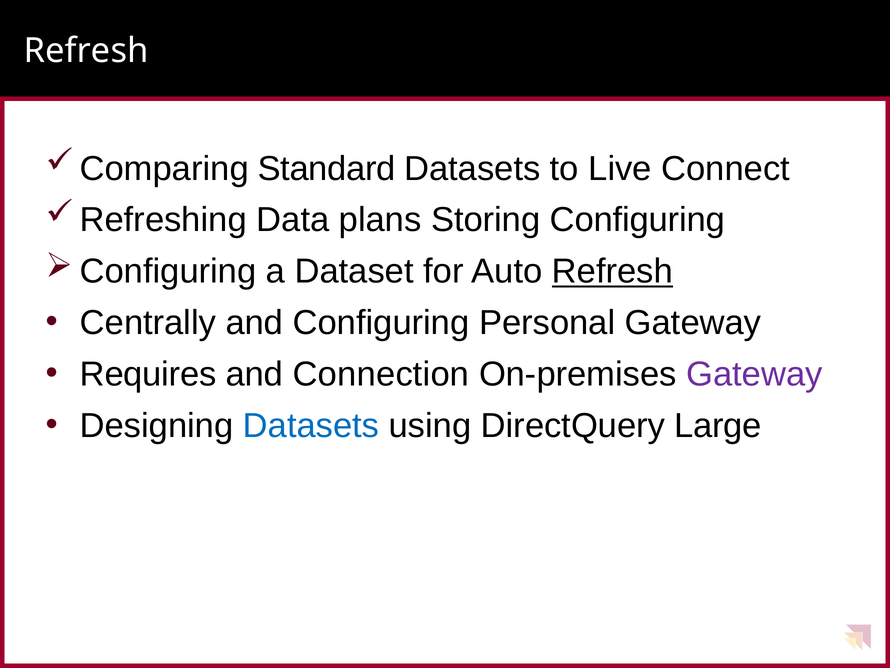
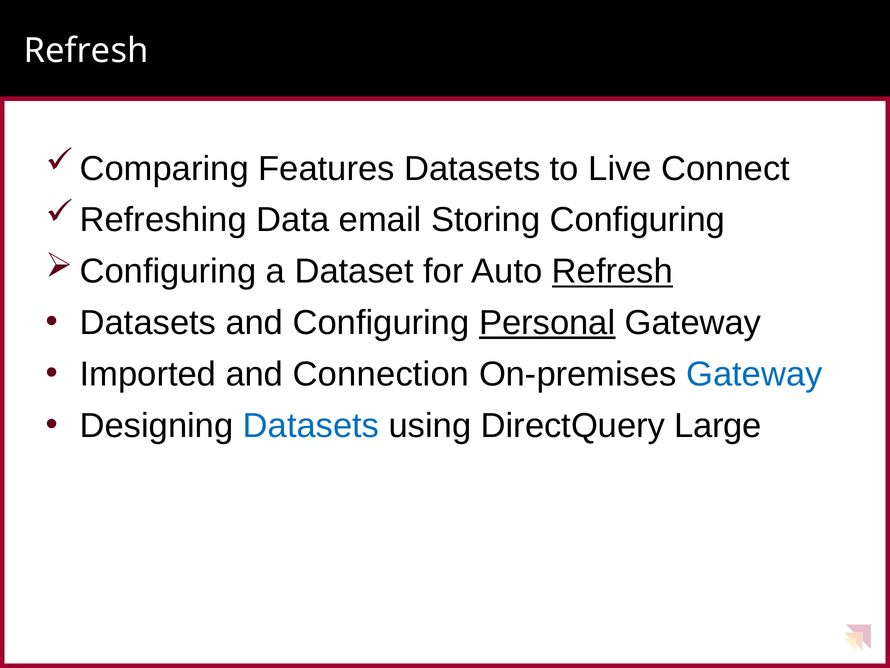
Standard: Standard -> Features (326, 169)
plans: plans -> email (380, 220)
Centrally: Centrally -> Datasets (148, 323)
Personal underline: none -> present (547, 323)
Requires: Requires -> Imported (148, 374)
Gateway colour: purple -> blue (754, 374)
